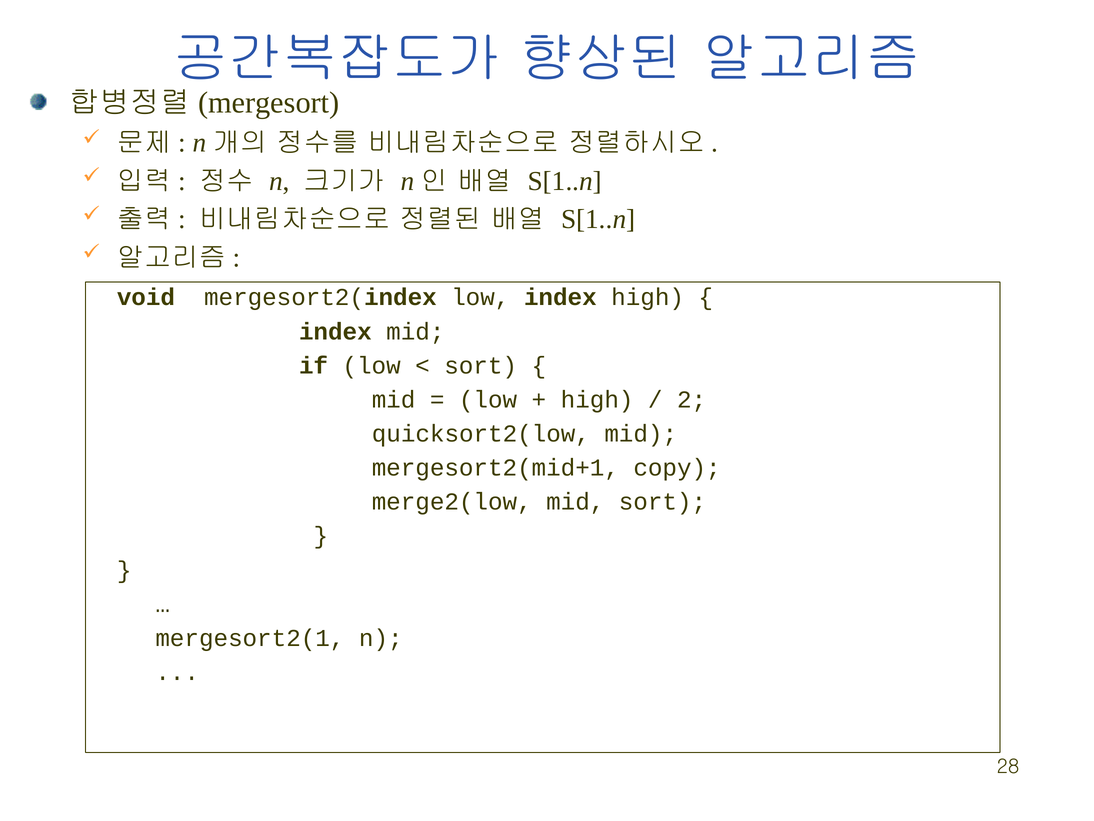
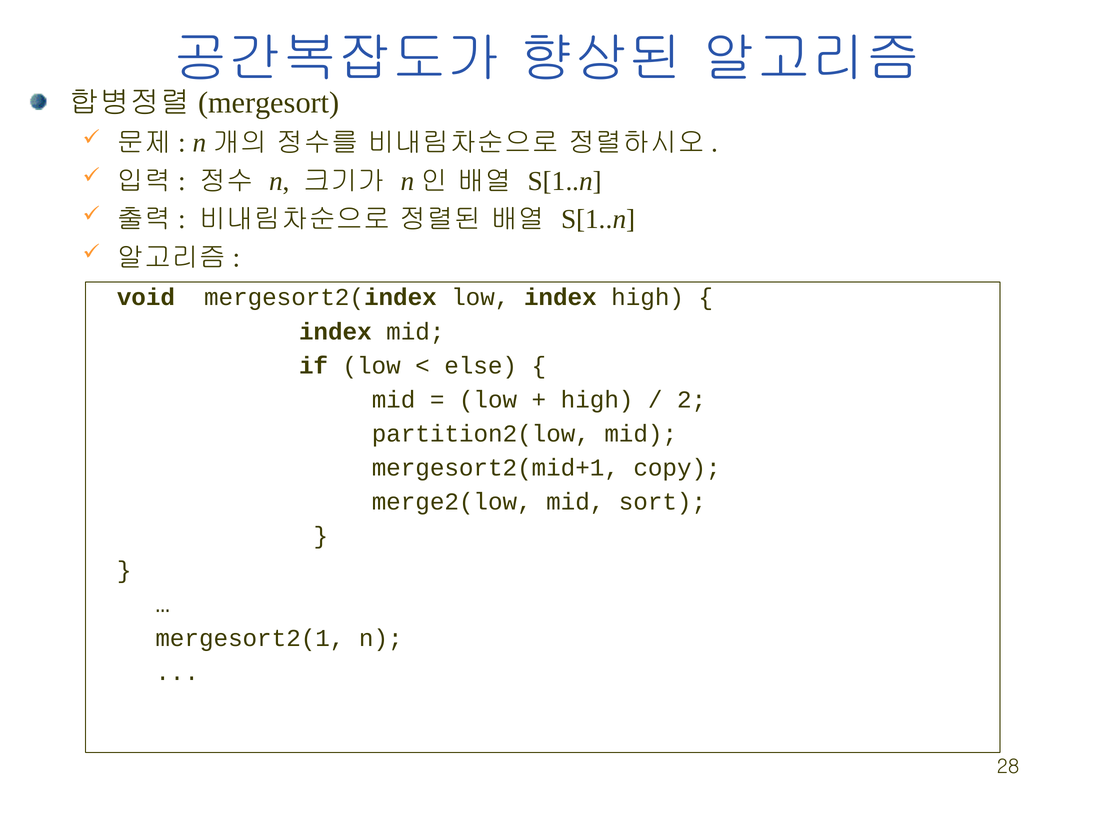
sort: sort -> else (481, 365)
quicksort2(low: quicksort2(low -> partition2(low (481, 434)
